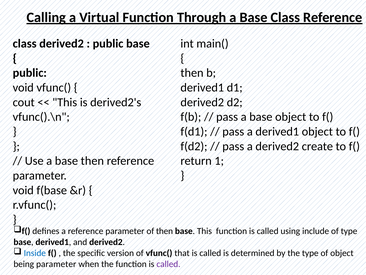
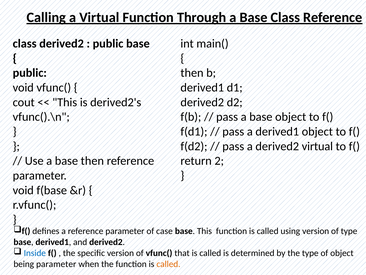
derived2 create: create -> virtual (317, 146)
1: 1 -> 2 (219, 161)
of then: then -> case (164, 231)
using include: include -> version (316, 231)
called colour: purple -> orange (168, 264)
